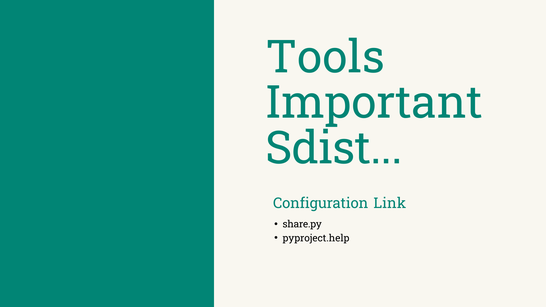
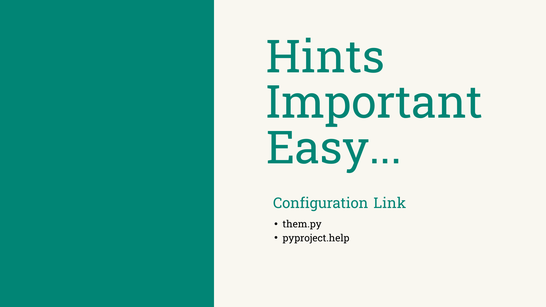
Tools: Tools -> Hints (325, 57)
Sdist: Sdist -> Easy (334, 148)
share.py: share.py -> them.py (302, 224)
